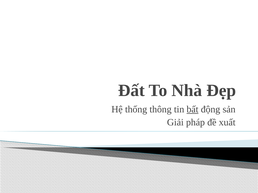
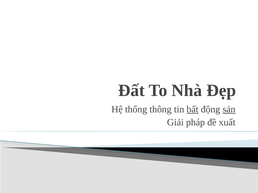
sản underline: none -> present (229, 110)
